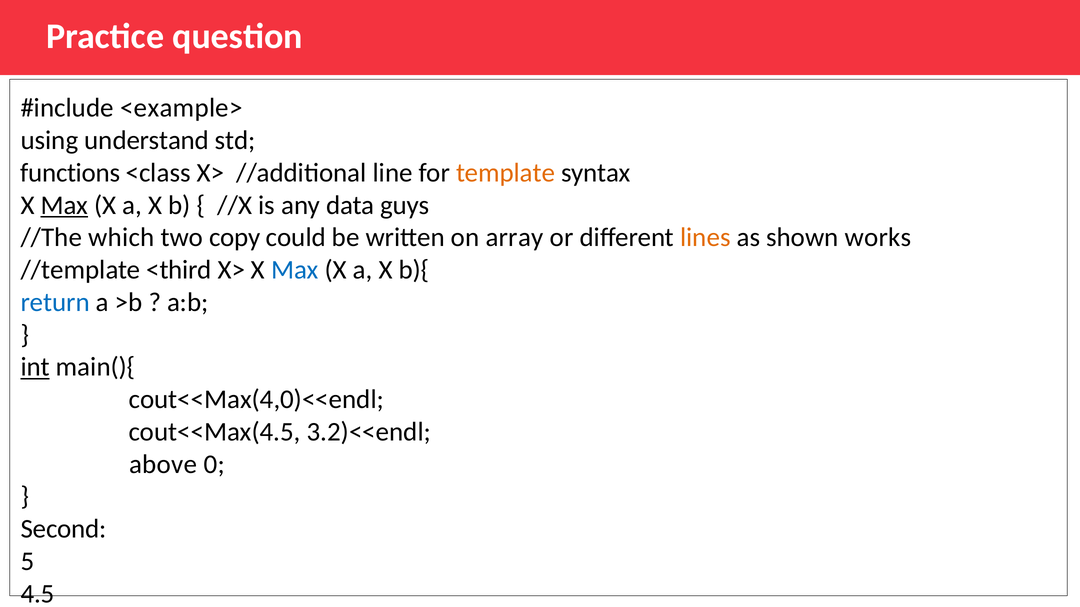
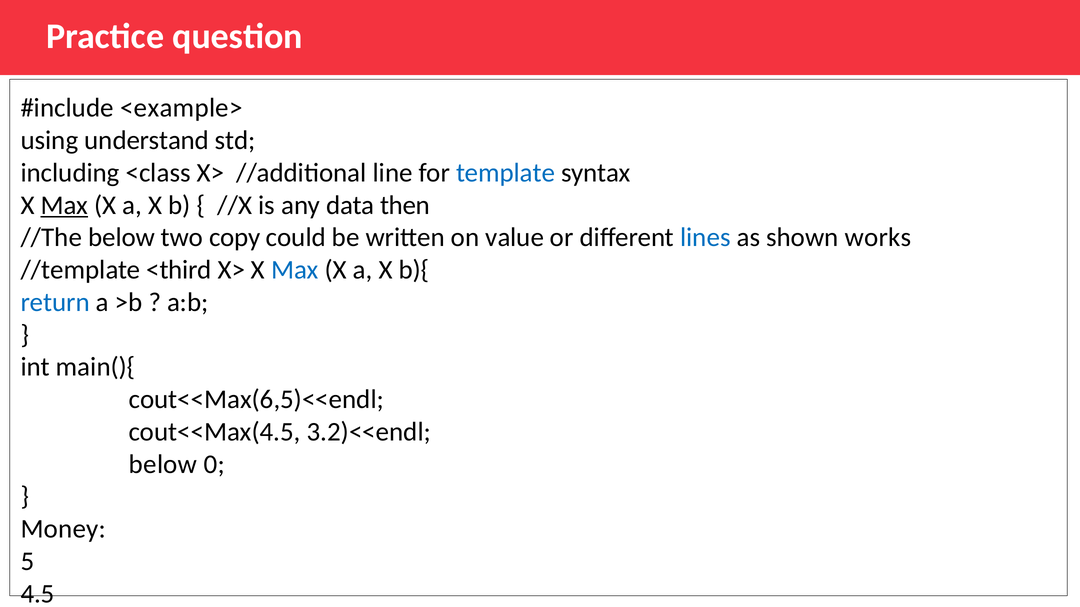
functions: functions -> including (70, 173)
template colour: orange -> blue (506, 173)
guys: guys -> then (405, 205)
//The which: which -> below (122, 238)
array: array -> value (515, 238)
lines colour: orange -> blue (705, 238)
int underline: present -> none (35, 367)
cout<<Max(4,0)<<endl: cout<<Max(4,0)<<endl -> cout<<Max(6,5)<<endl (256, 400)
above: above -> below (163, 465)
Second: Second -> Money (63, 529)
